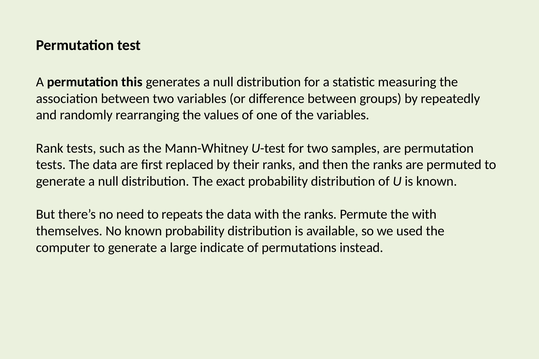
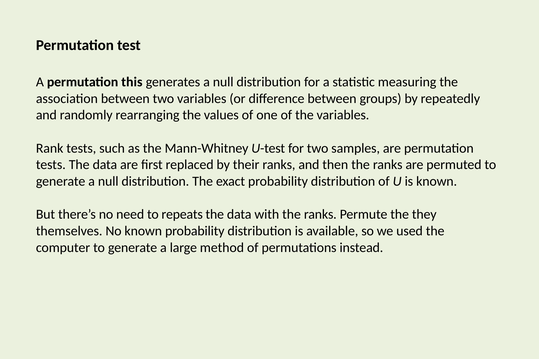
the with: with -> they (424, 215)
indicate: indicate -> method (222, 248)
